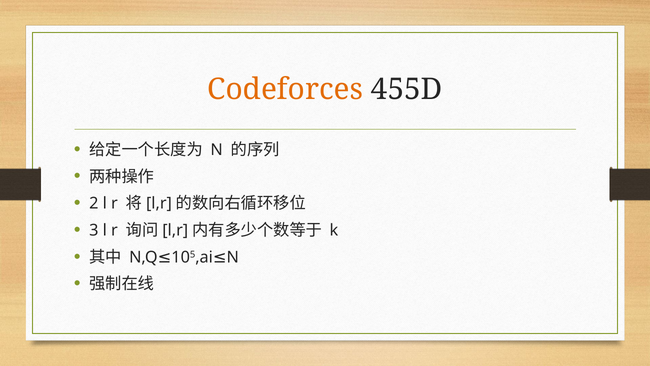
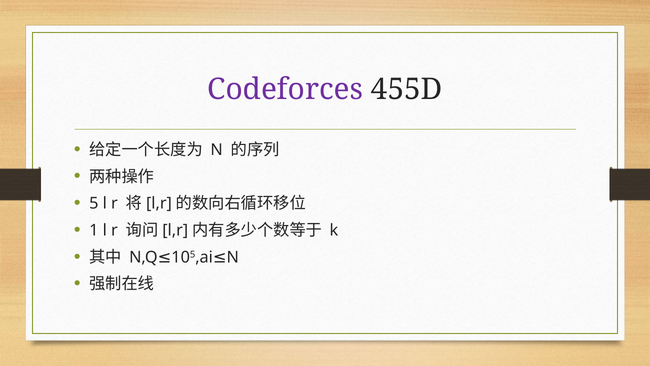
Codeforces colour: orange -> purple (285, 89)
2: 2 -> 5 (94, 203)
3: 3 -> 1 (94, 230)
